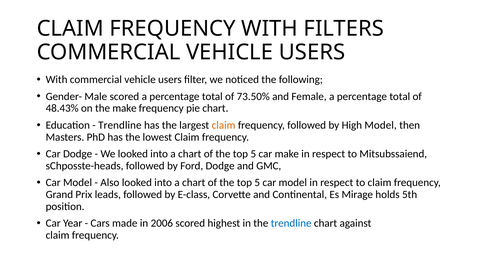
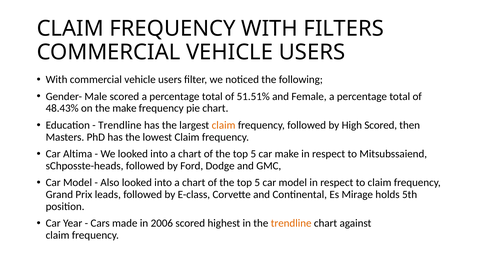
73.50%: 73.50% -> 51.51% (253, 97)
High Model: Model -> Scored (381, 125)
Car Dodge: Dodge -> Altima (78, 154)
trendline colour: blue -> orange (291, 224)
